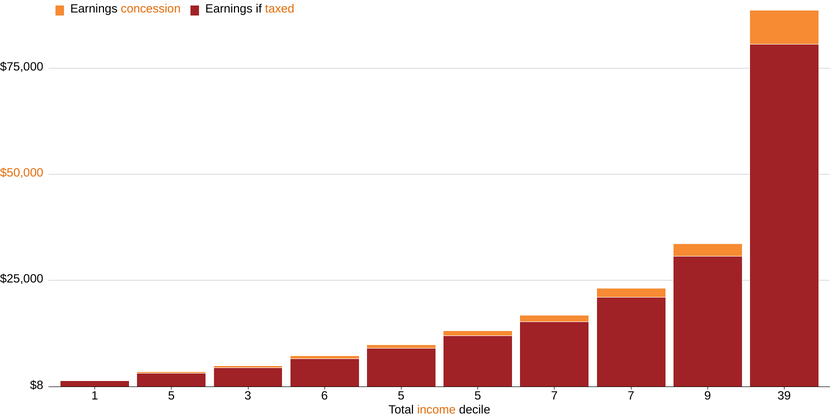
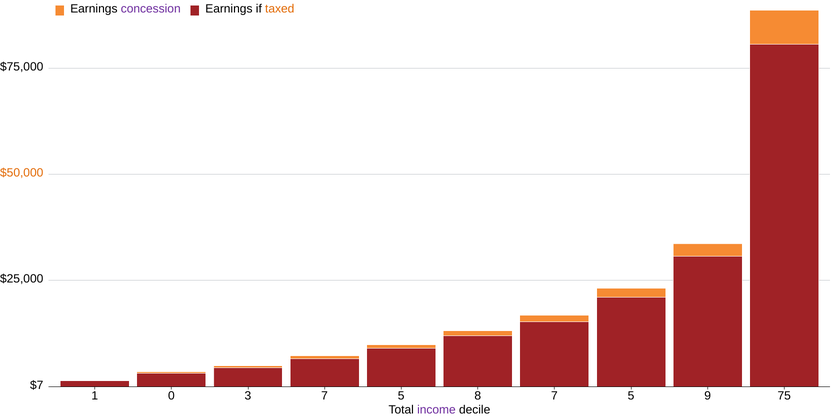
concession colour: orange -> purple (151, 9)
$8: $8 -> $7 (37, 385)
1 5: 5 -> 0 (171, 396)
3 6: 6 -> 7 (325, 396)
5 5: 5 -> 8 (478, 396)
7: 7 -> 5 (631, 396)
39: 39 -> 75 (784, 396)
income colour: orange -> purple (436, 410)
